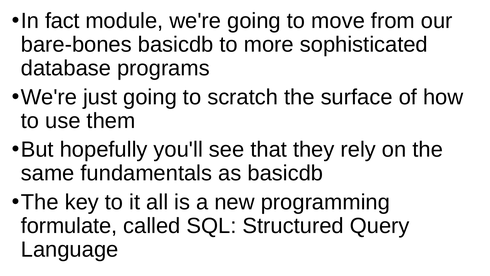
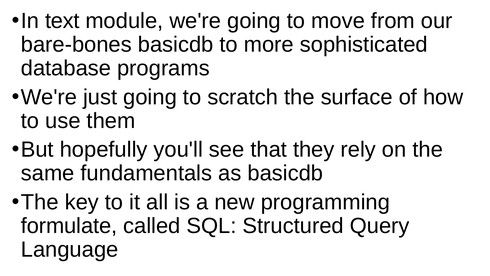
fact: fact -> text (62, 21)
